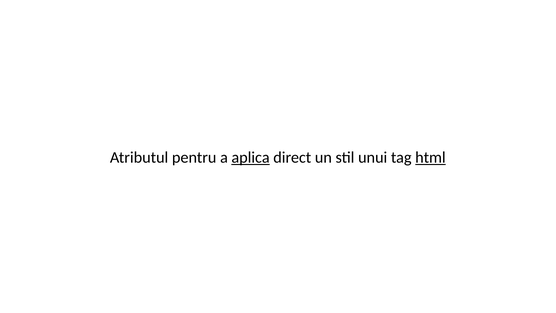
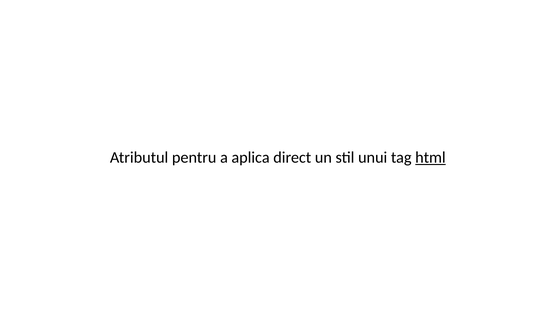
aplica underline: present -> none (251, 157)
